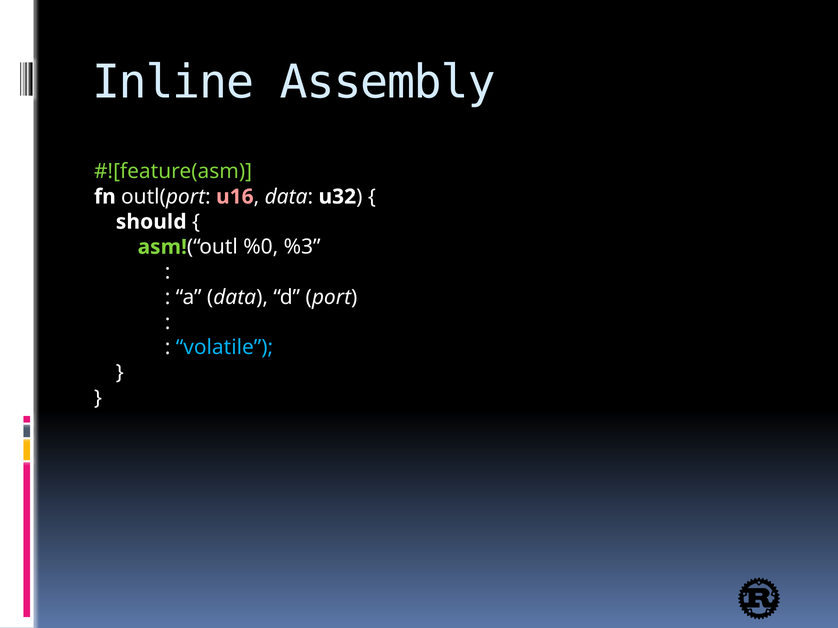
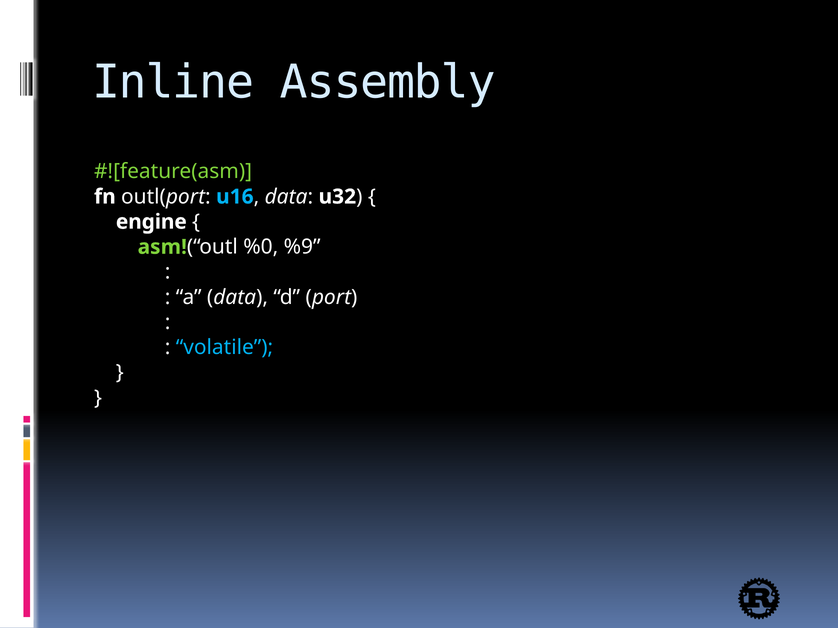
u16 colour: pink -> light blue (235, 197)
should: should -> engine (151, 222)
%3: %3 -> %9 (302, 247)
